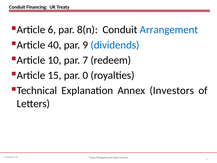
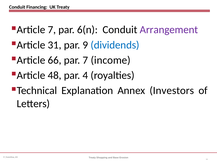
Article 6: 6 -> 7 (52, 30)
8(n: 8(n -> 6(n (87, 30)
Arrangement colour: blue -> purple (169, 30)
40: 40 -> 31 (55, 45)
10: 10 -> 66 (55, 60)
redeem: redeem -> income (111, 60)
15: 15 -> 48 (55, 75)
0: 0 -> 4 (85, 75)
